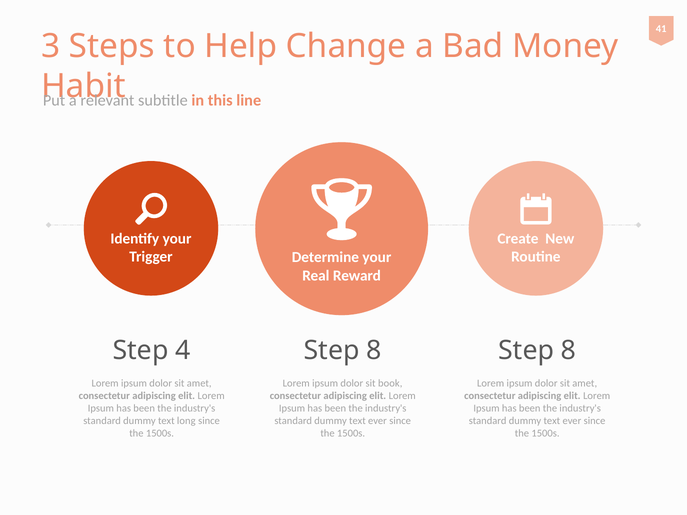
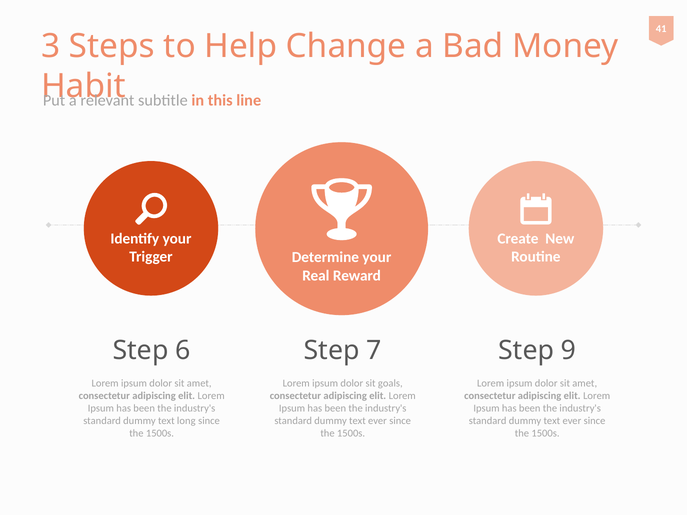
4: 4 -> 6 (183, 351)
8: 8 -> 7 (374, 351)
8: 8 -> 9 (569, 351)
book: book -> goals (390, 383)
